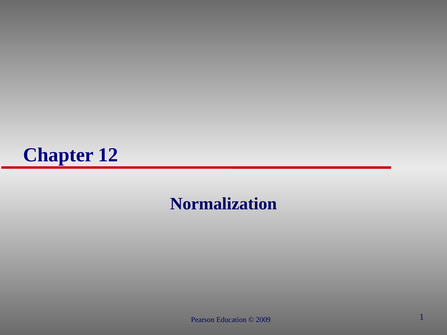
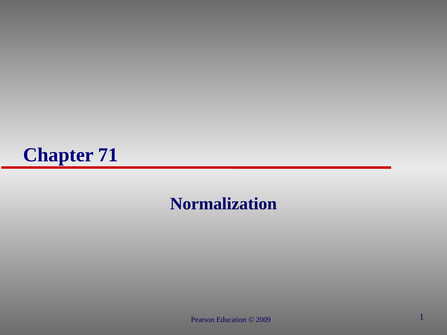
12: 12 -> 71 (108, 155)
